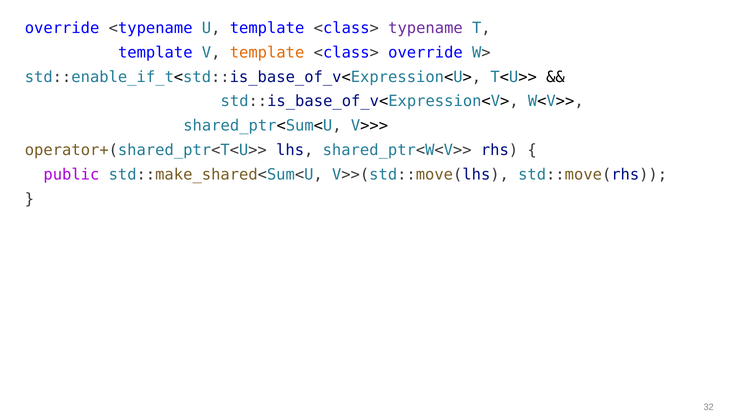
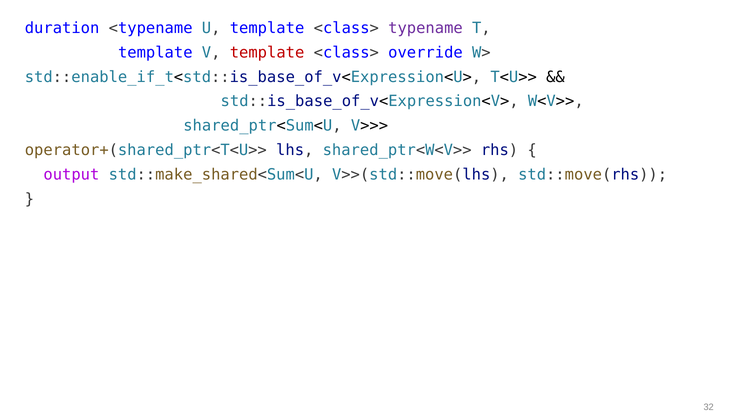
override: override -> duration (62, 28)
template colour: orange -> red (267, 52)
public: public -> output (71, 175)
